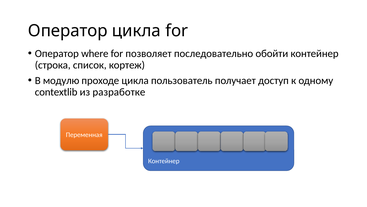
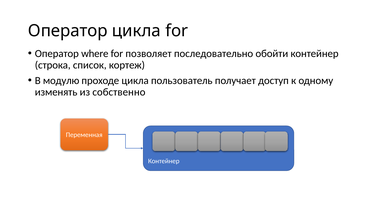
contextlib: contextlib -> изменять (56, 92)
разработке: разработке -> собственно (119, 92)
